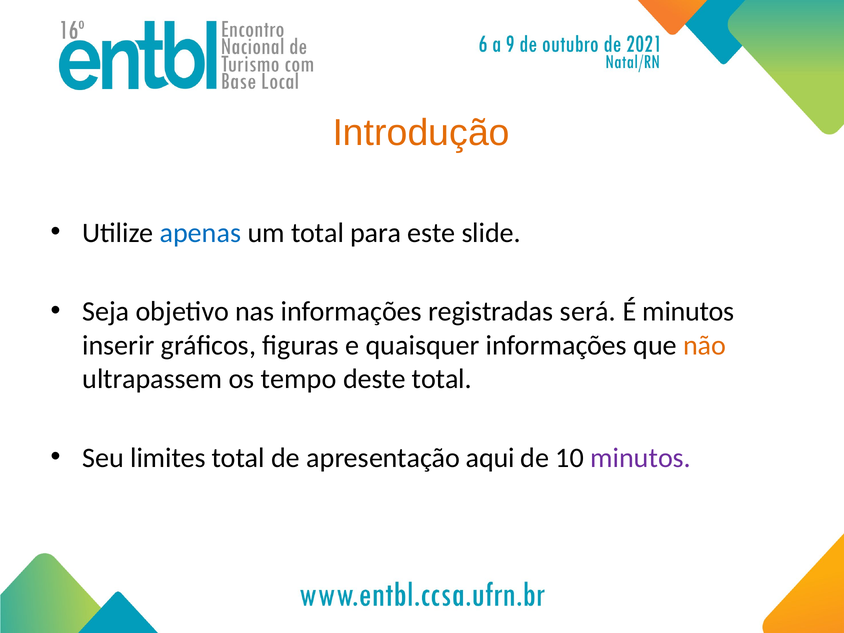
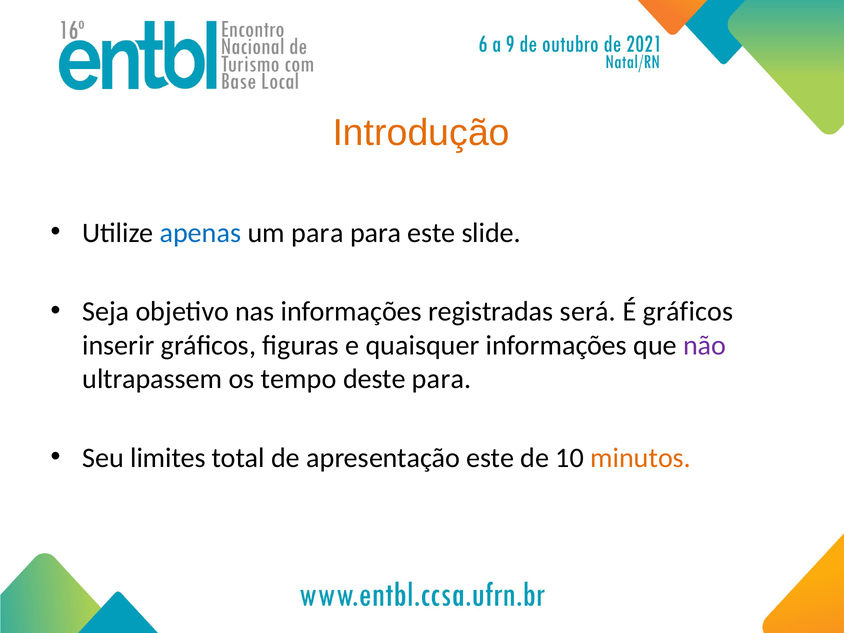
um total: total -> para (317, 233)
É minutos: minutos -> gráficos (688, 311)
não colour: orange -> purple (705, 345)
deste total: total -> para (442, 379)
apresentação aqui: aqui -> este (490, 458)
minutos colour: purple -> orange (641, 458)
